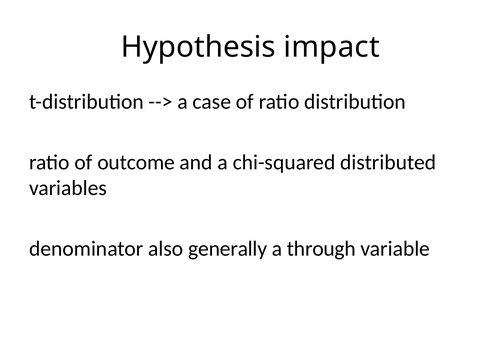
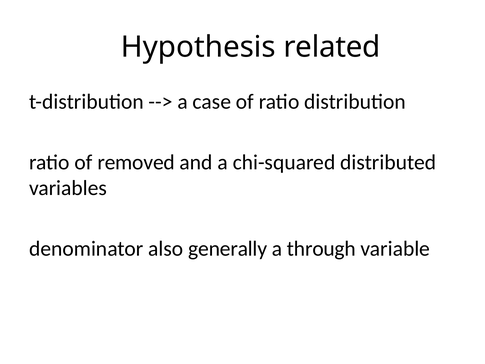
impact: impact -> related (332, 47)
outcome: outcome -> removed (136, 162)
